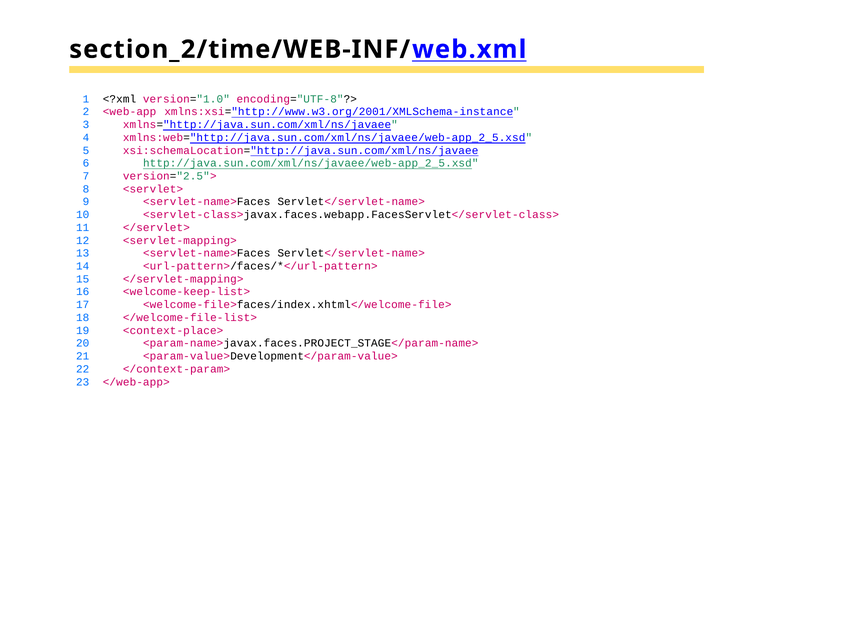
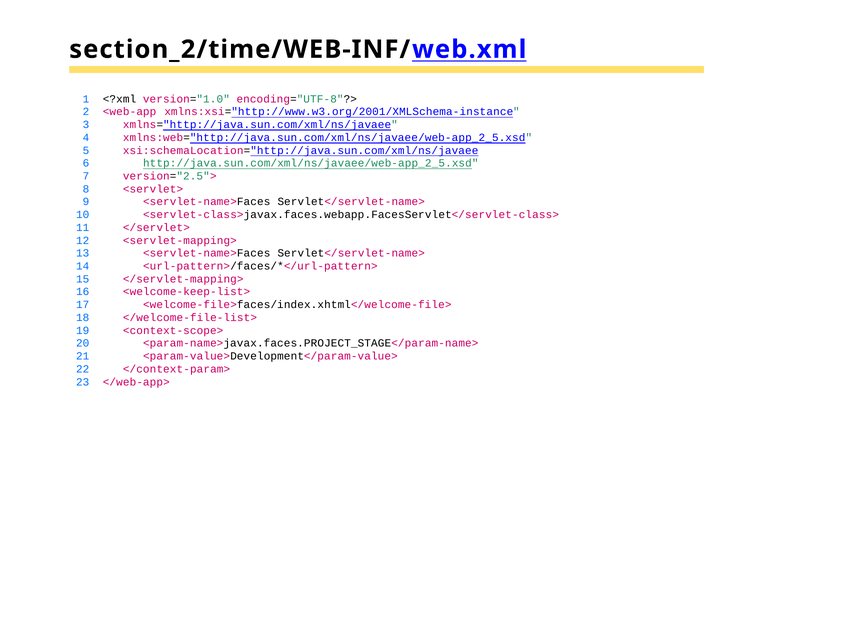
<context-place>: <context-place> -> <context-scope> (173, 330)
